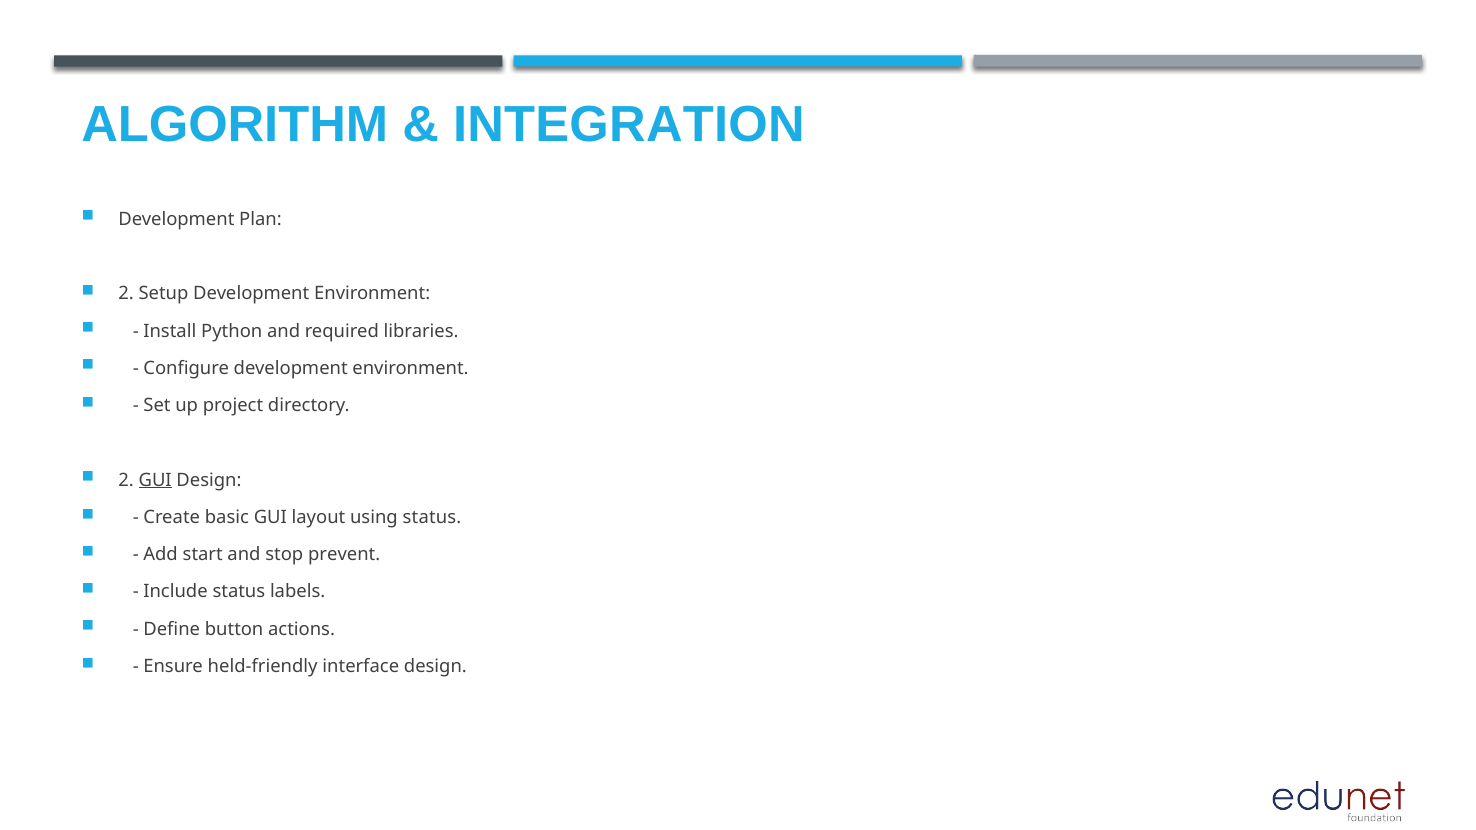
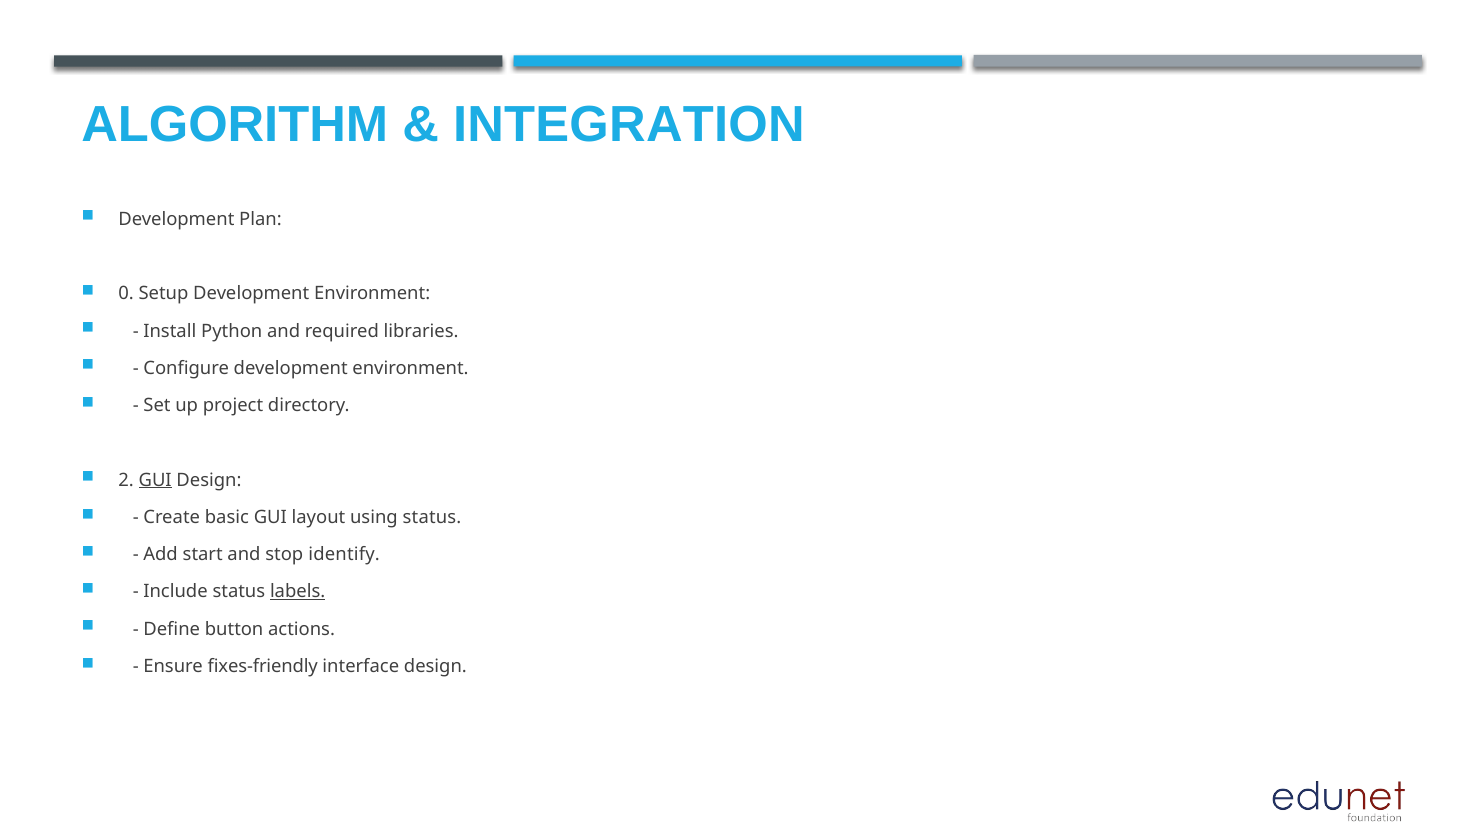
2: 2 -> 0 (126, 294)
prevent: prevent -> identify (344, 555)
labels underline: none -> present (298, 592)
held-friendly: held-friendly -> fixes-friendly (263, 666)
